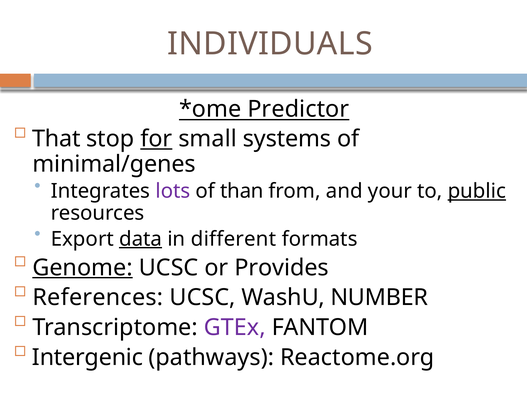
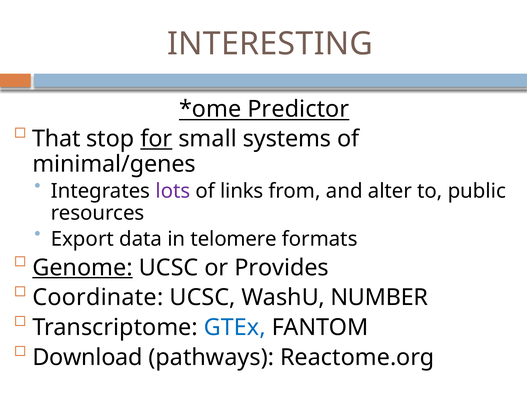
INDIVIDUALS: INDIVIDUALS -> INTERESTING (270, 44)
than: than -> links (242, 191)
your: your -> alter (390, 191)
public underline: present -> none (477, 191)
data underline: present -> none (141, 239)
different: different -> telomere (234, 239)
References: References -> Coordinate (98, 298)
GTEx colour: purple -> blue (235, 328)
Intergenic: Intergenic -> Download (87, 358)
